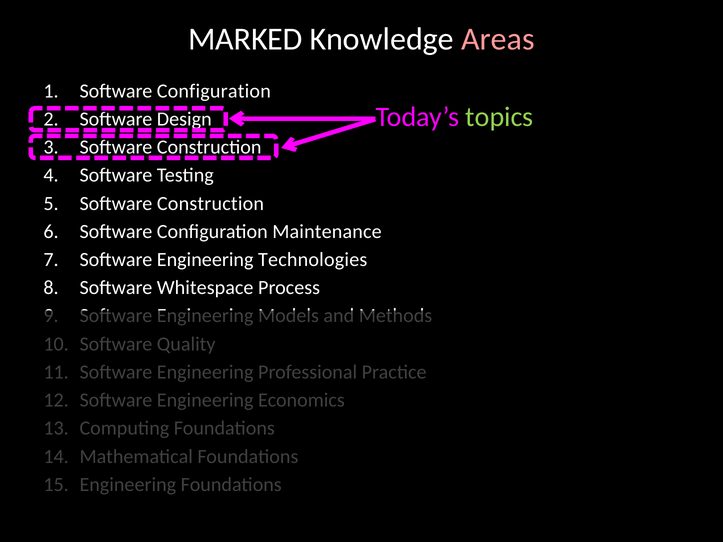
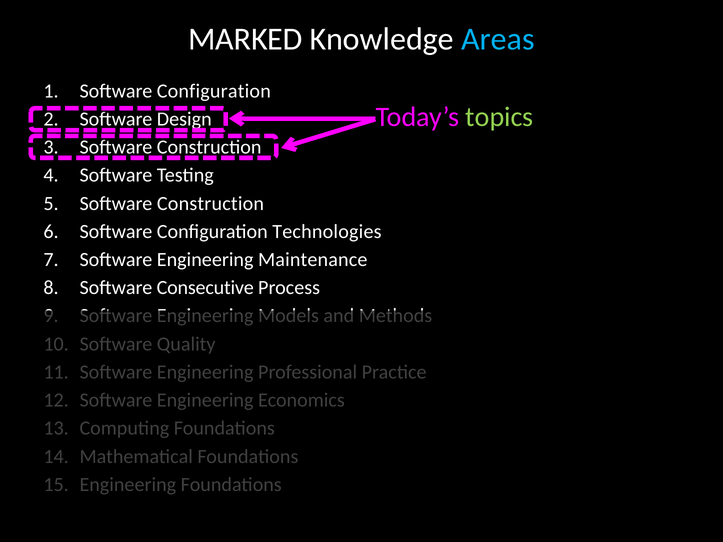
Areas colour: pink -> light blue (498, 39)
Maintenance: Maintenance -> Technologies (327, 232)
Technologies: Technologies -> Maintenance (313, 260)
Whitespace: Whitespace -> Consecutive (205, 288)
